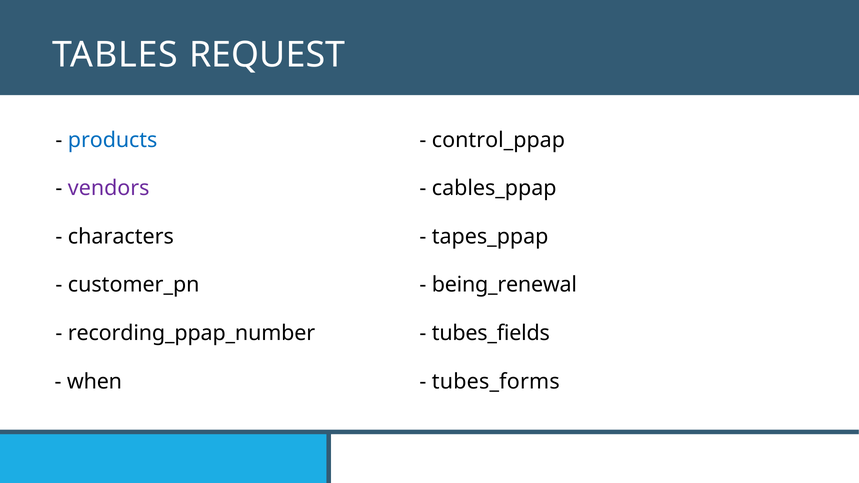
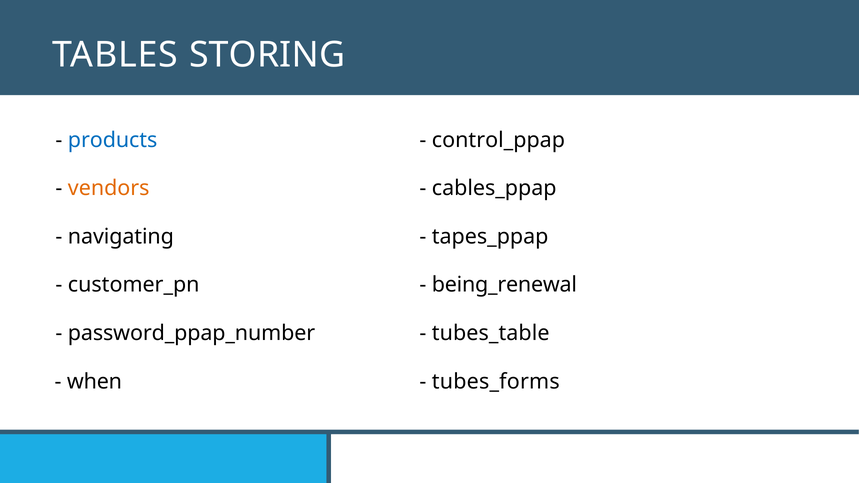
REQUEST: REQUEST -> STORING (267, 55)
vendors colour: purple -> orange (109, 188)
characters: characters -> navigating (121, 237)
recording_ppap_number: recording_ppap_number -> password_ppap_number (191, 333)
tubes_fields: tubes_fields -> tubes_table (491, 333)
